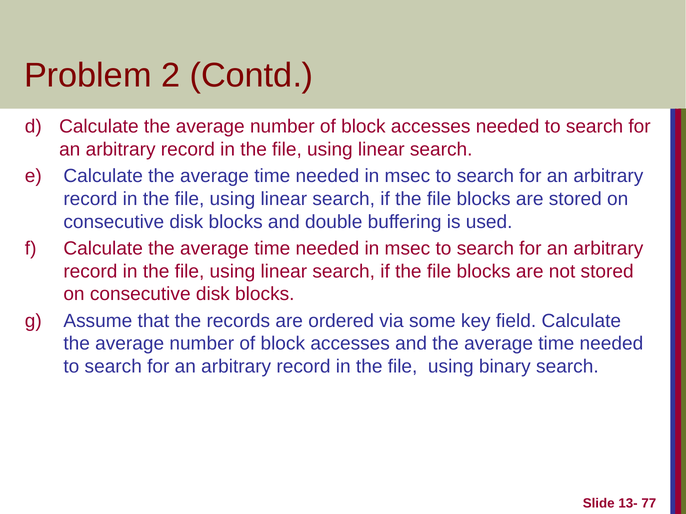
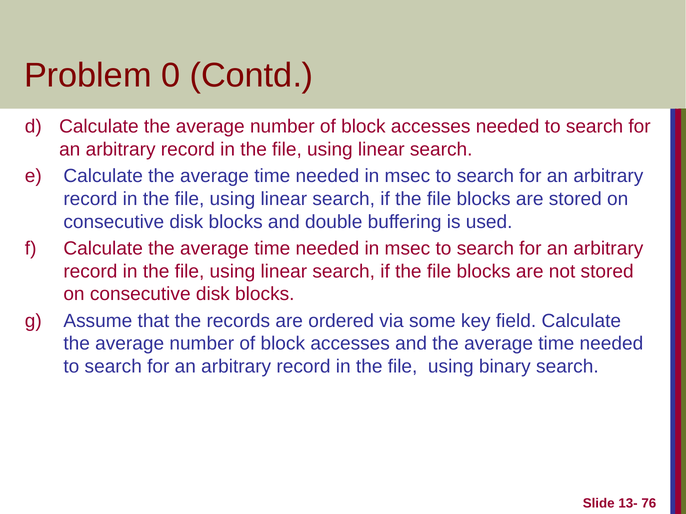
2: 2 -> 0 (171, 76)
77: 77 -> 76 (649, 504)
